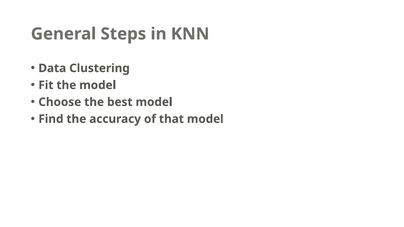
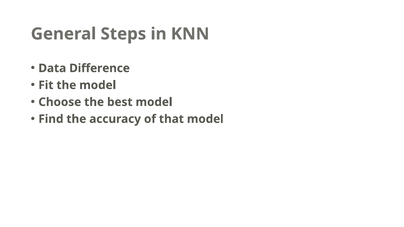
Clustering: Clustering -> Difference (100, 68)
